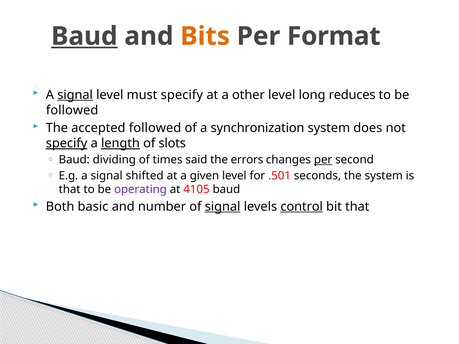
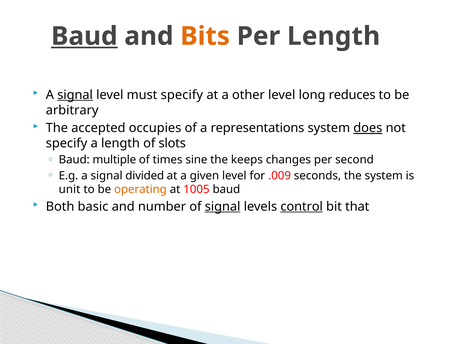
Per Format: Format -> Length (334, 36)
followed: followed -> arbitrary (72, 110)
accepted followed: followed -> occupies (155, 128)
synchronization: synchronization -> representations (257, 128)
does underline: none -> present (368, 128)
specify underline: present -> none (67, 143)
length underline: present -> none (120, 143)
dividing: dividing -> multiple (114, 160)
said: said -> sine (196, 160)
errors: errors -> keeps (247, 160)
per underline: present -> none (323, 160)
shifted: shifted -> divided (145, 176)
.501: .501 -> .009 (280, 176)
that: that -> unit (70, 190)
operating colour: purple -> orange (140, 190)
4105: 4105 -> 1005 (196, 190)
